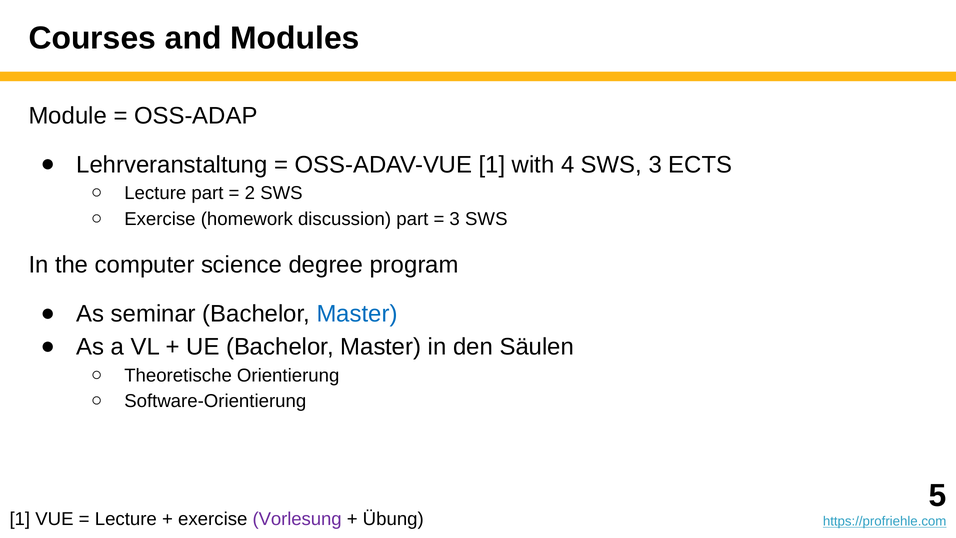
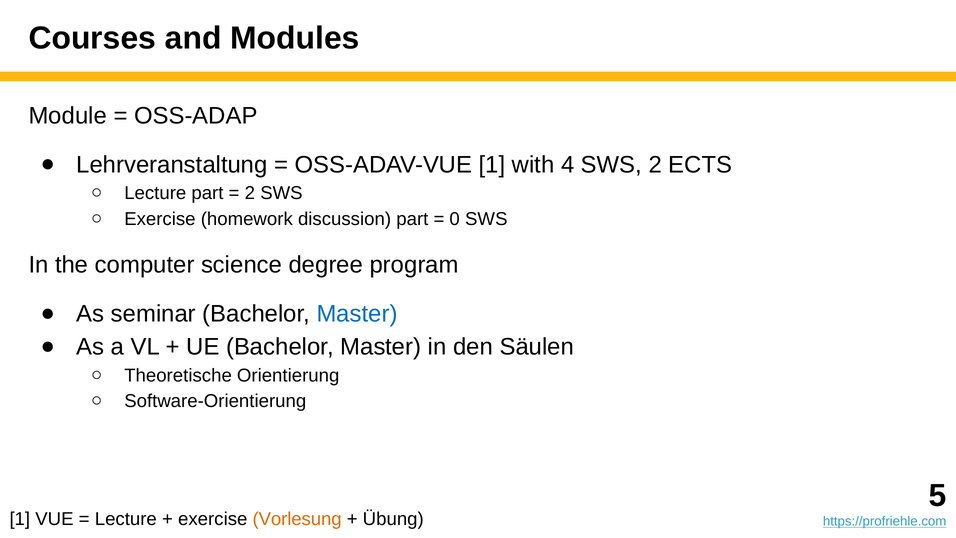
SWS 3: 3 -> 2 (655, 165)
3: 3 -> 0 (455, 219)
Vorlesung colour: purple -> orange (297, 519)
